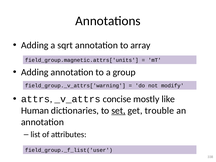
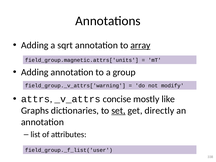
array underline: none -> present (140, 45)
Human: Human -> Graphs (35, 111)
trouble: trouble -> directly (159, 111)
